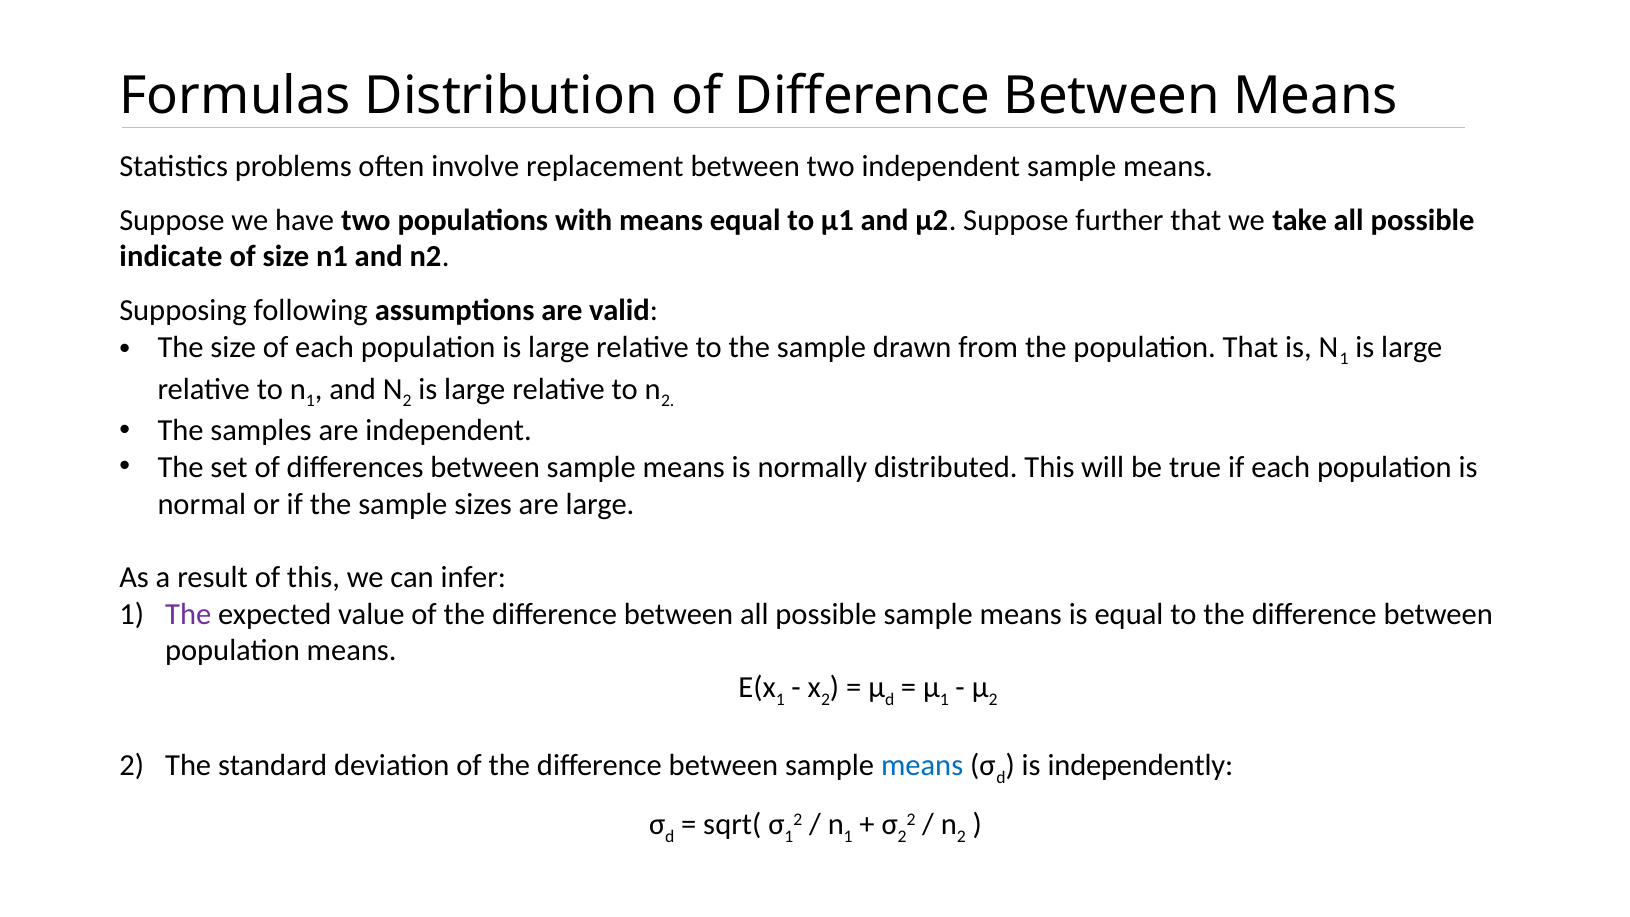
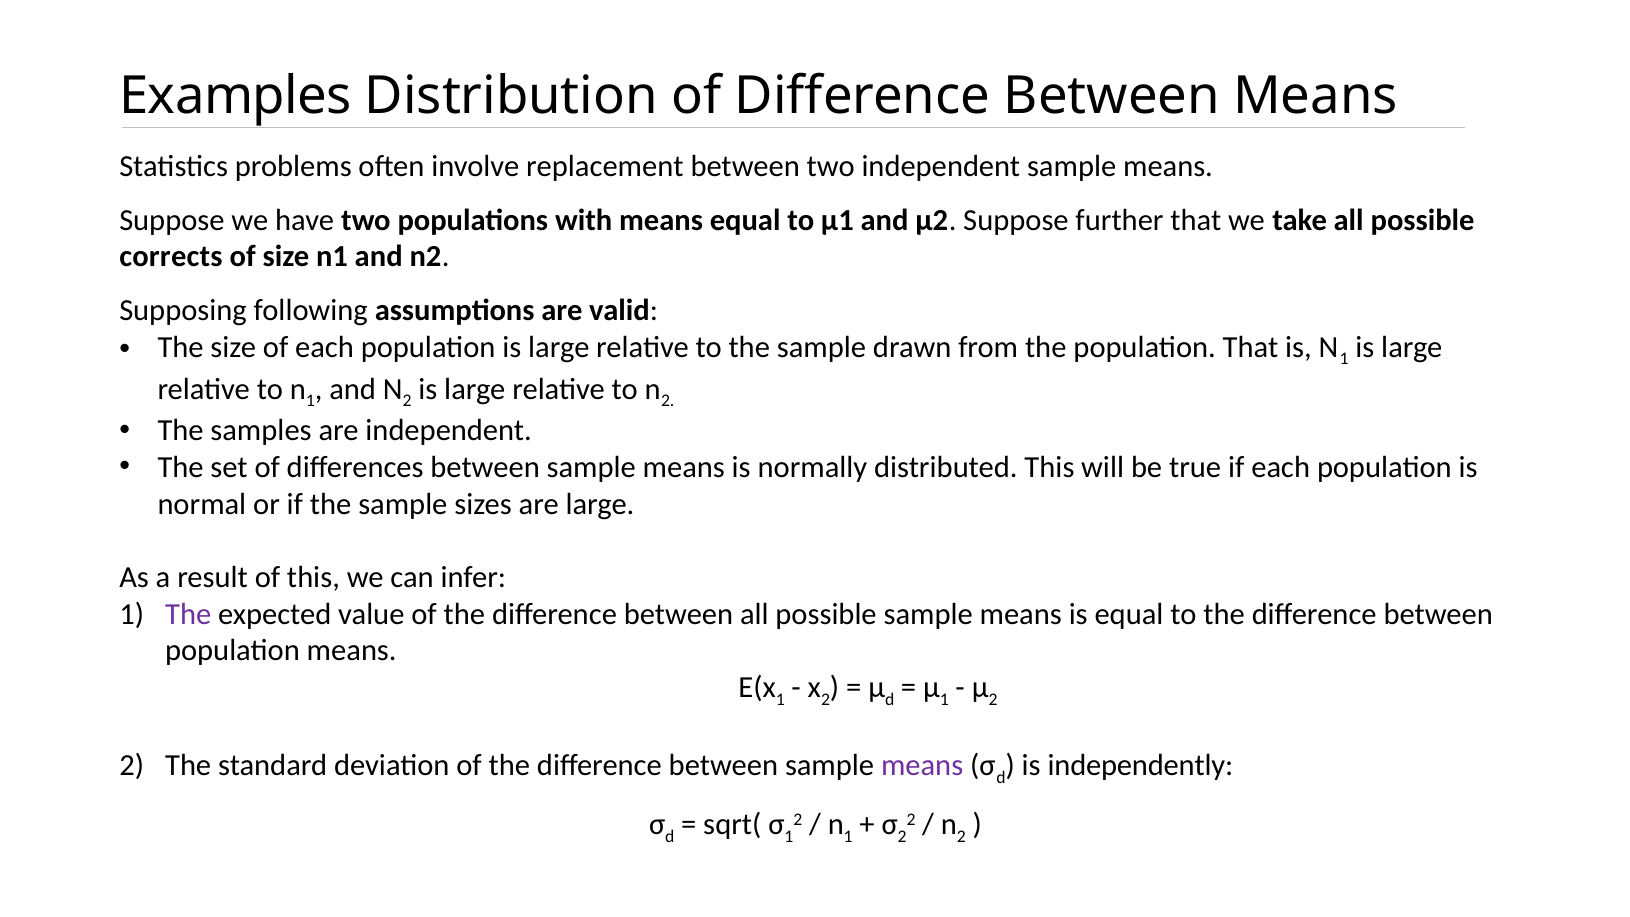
Formulas: Formulas -> Examples (236, 96)
indicate: indicate -> corrects (171, 257)
means colour: blue -> purple (922, 766)
